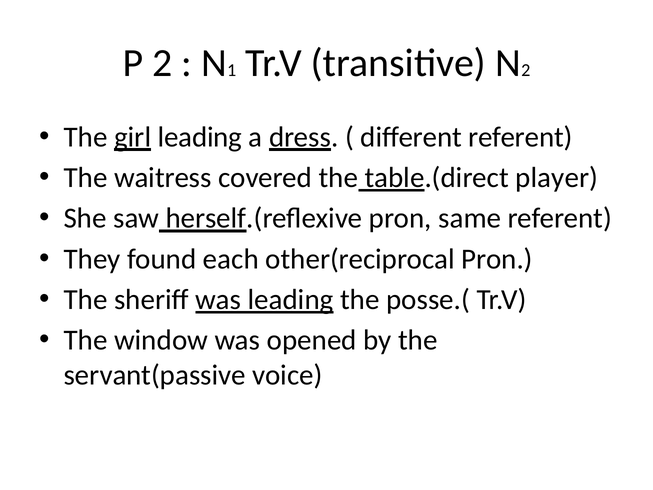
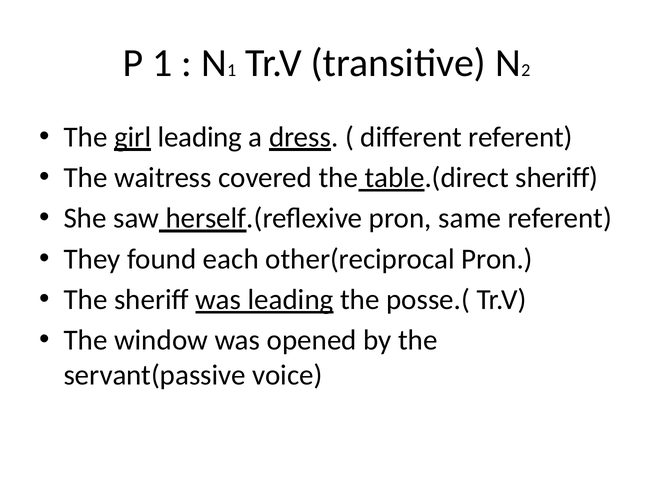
P 2: 2 -> 1 (162, 63)
table.(direct player: player -> sheriff (557, 178)
